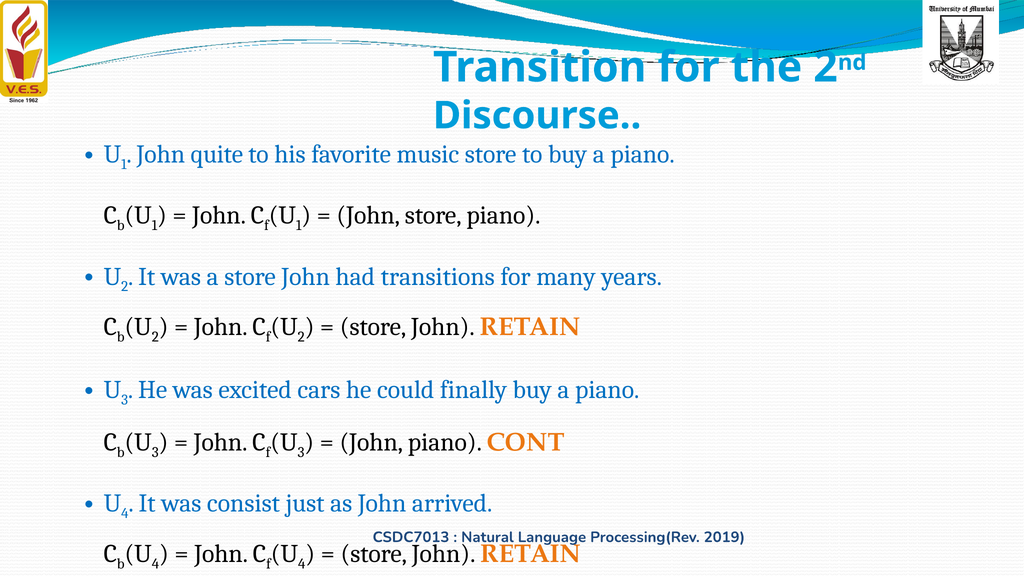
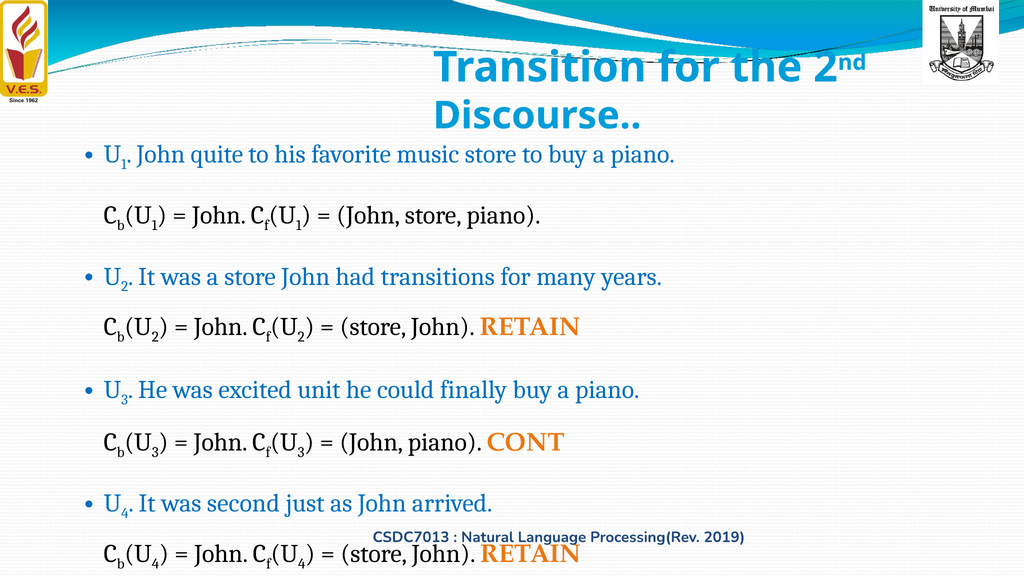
cars: cars -> unit (319, 390)
consist: consist -> second (243, 503)
